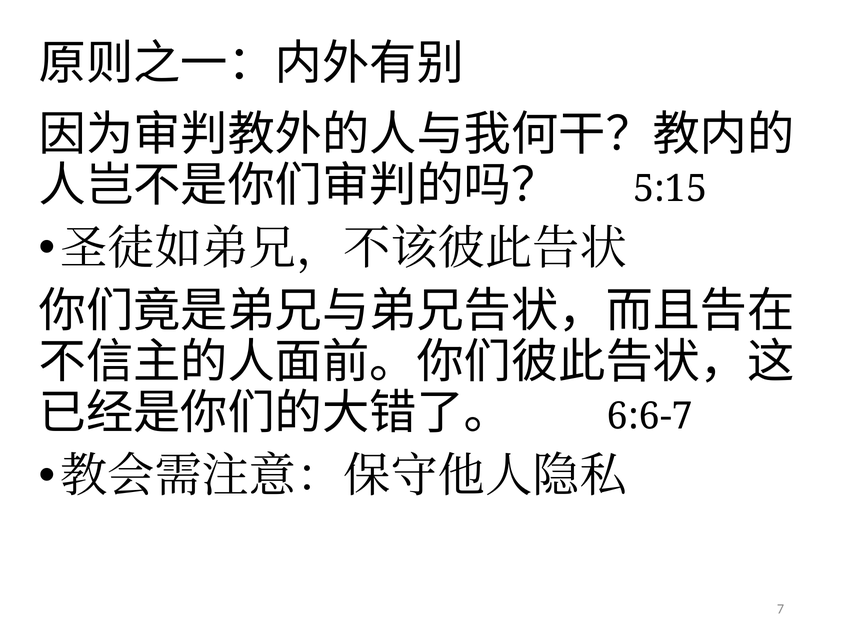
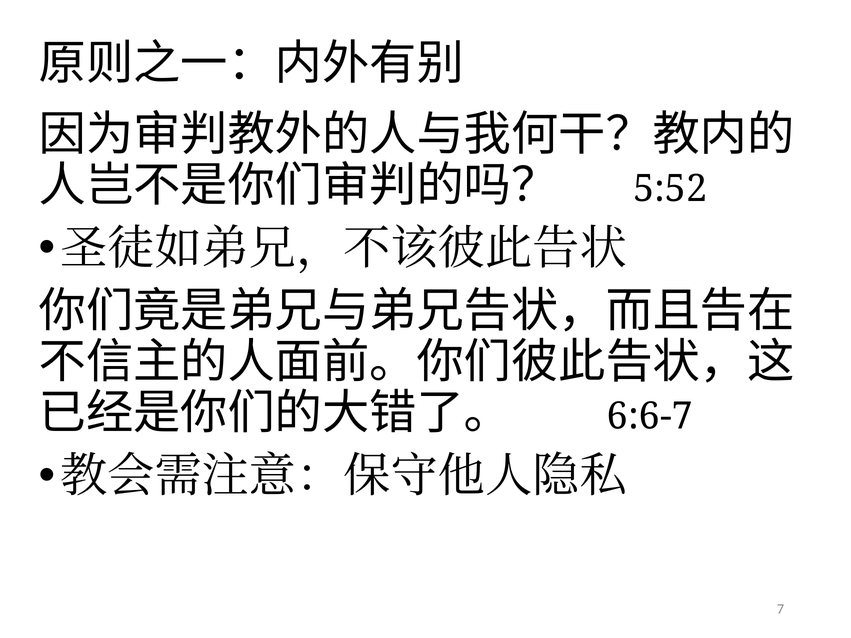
5:15: 5:15 -> 5:52 (670, 189)
